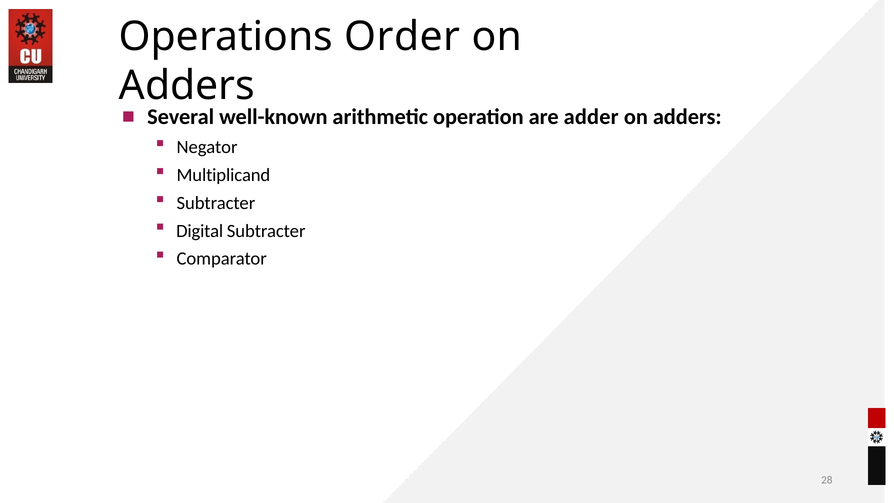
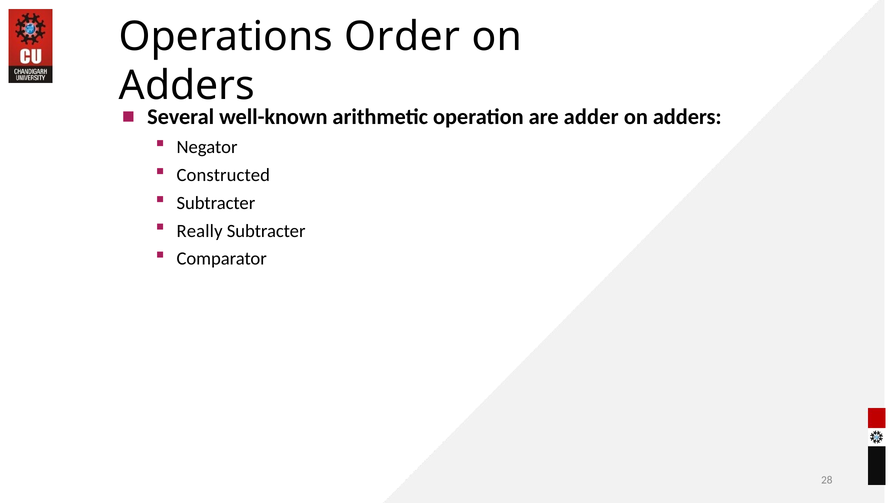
Multiplicand: Multiplicand -> Constructed (223, 175)
Digital: Digital -> Really (200, 231)
